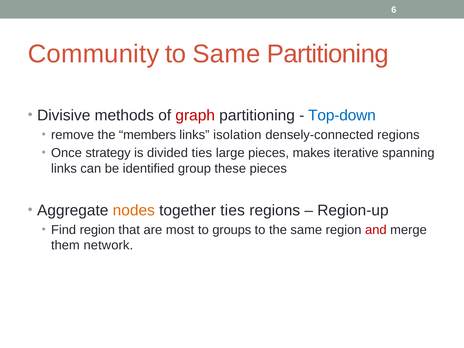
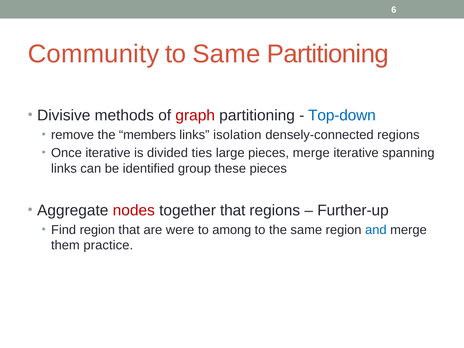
Once strategy: strategy -> iterative (108, 153)
pieces makes: makes -> merge (311, 153)
nodes colour: orange -> red (134, 210)
together ties: ties -> that (233, 210)
Region-up: Region-up -> Further-up (353, 210)
most: most -> were (180, 230)
groups: groups -> among (232, 230)
and colour: red -> blue (376, 230)
network: network -> practice (108, 245)
